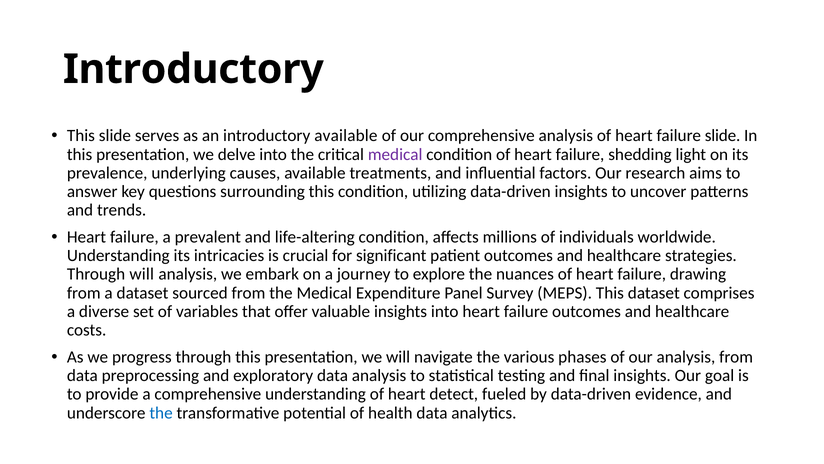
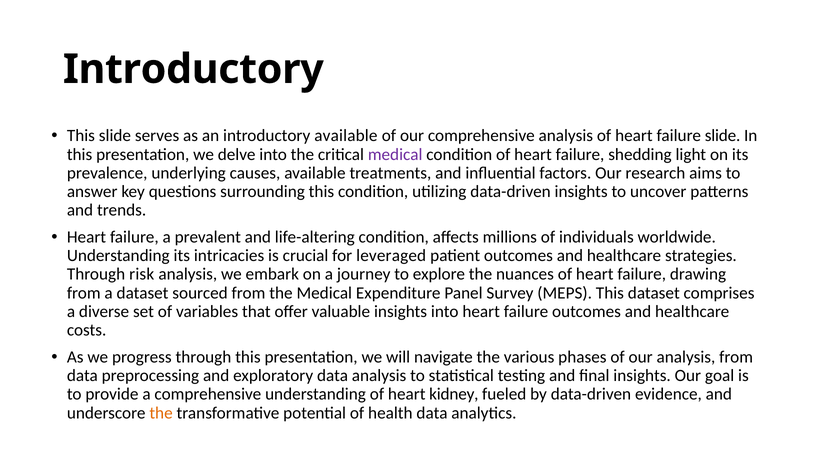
significant: significant -> leveraged (391, 255)
Through will: will -> risk (142, 274)
detect: detect -> kidney (454, 394)
the colour: blue -> orange (161, 412)
